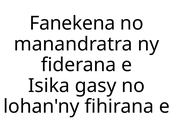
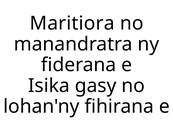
Fanekena: Fanekena -> Maritiora (72, 23)
